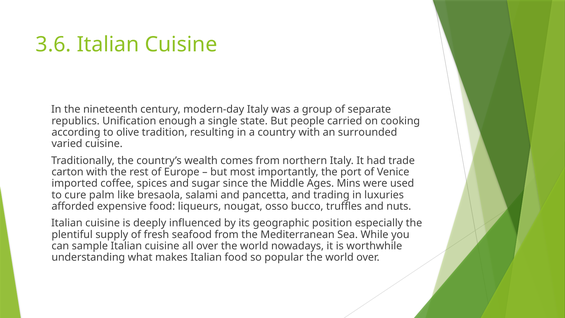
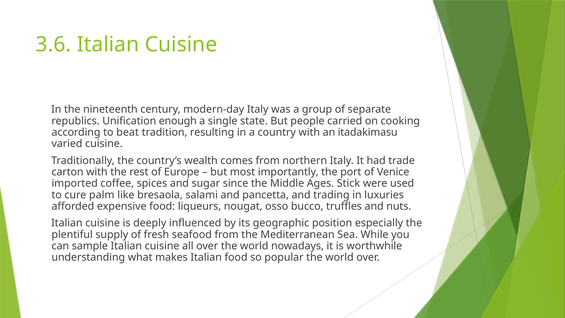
olive: olive -> beat (128, 132)
surrounded: surrounded -> itadakimasu (368, 132)
Mins: Mins -> Stick (348, 183)
